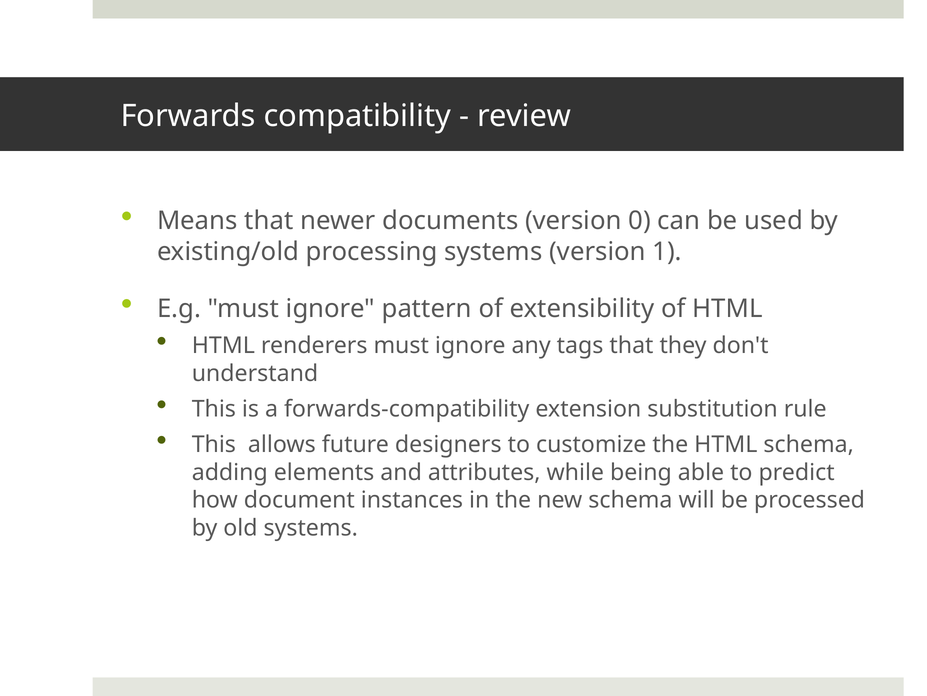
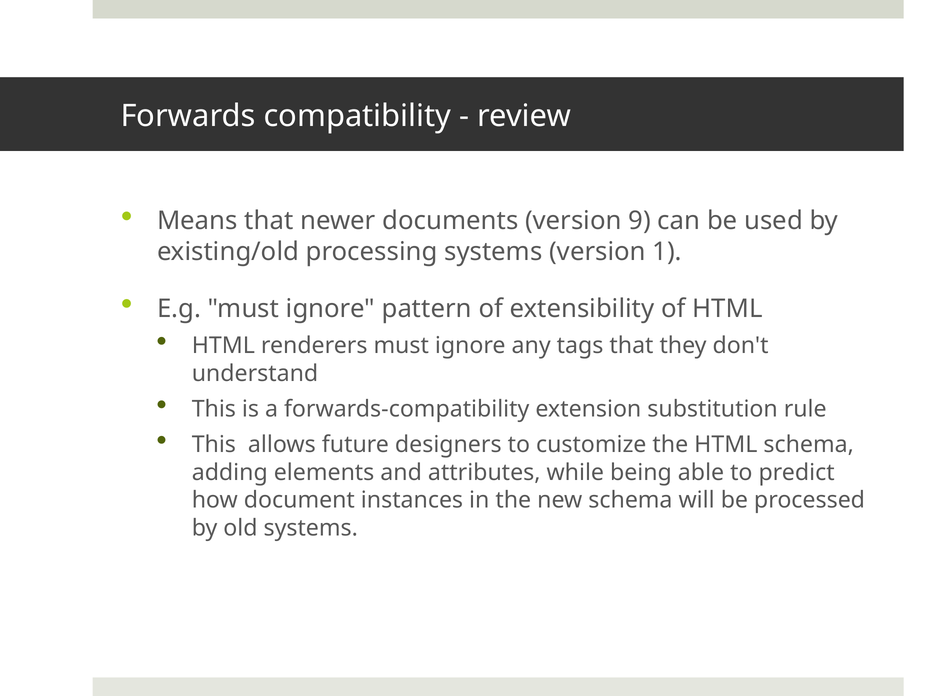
0: 0 -> 9 (640, 221)
